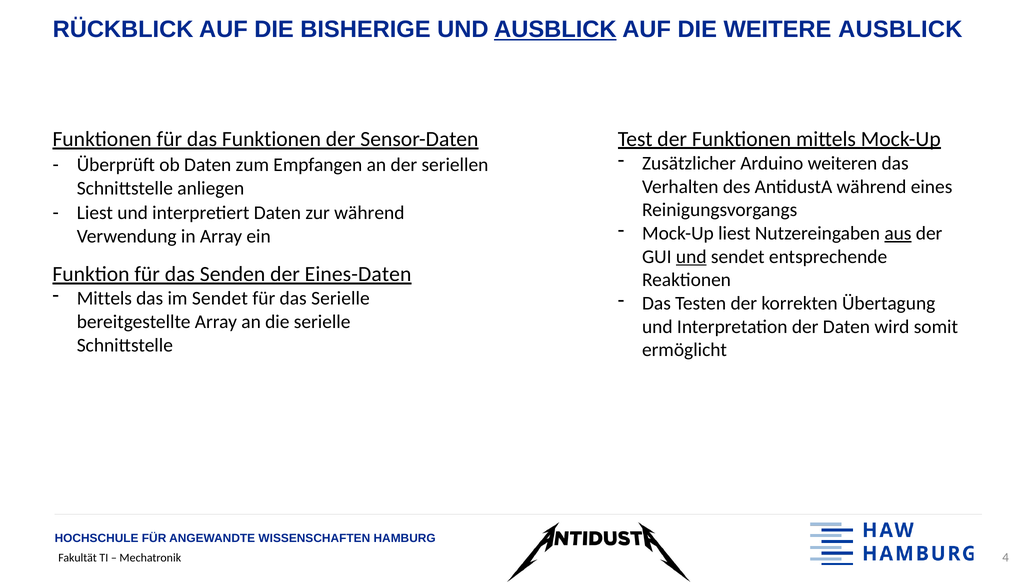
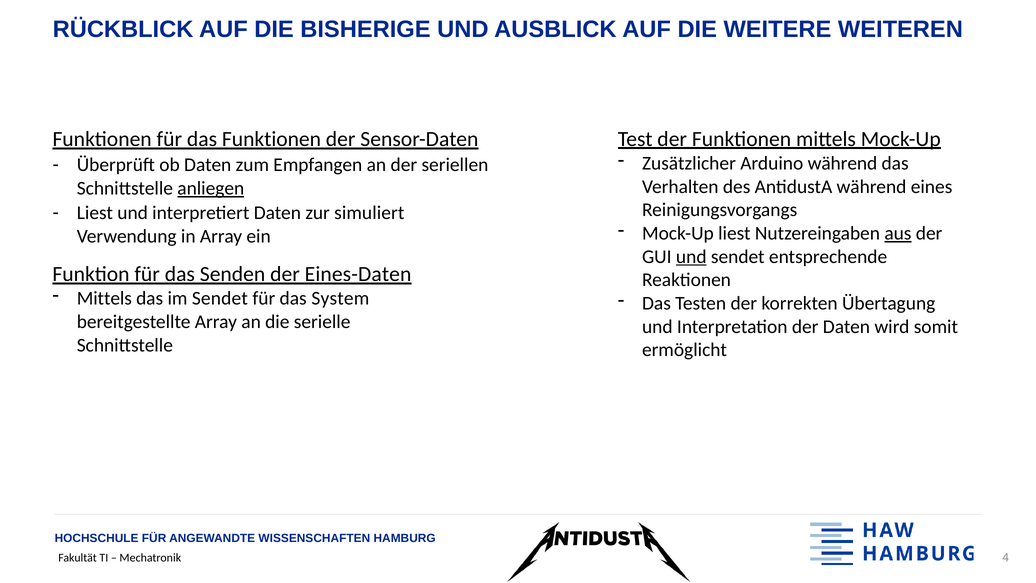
AUSBLICK underline: present -> none (555, 29)
WEITERE AUSBLICK: AUSBLICK -> WEITEREN (900, 29)
Arduino weiteren: weiteren -> während (842, 163)
anliegen underline: none -> present (211, 188)
zur während: während -> simuliert (369, 213)
das Serielle: Serielle -> System (340, 298)
